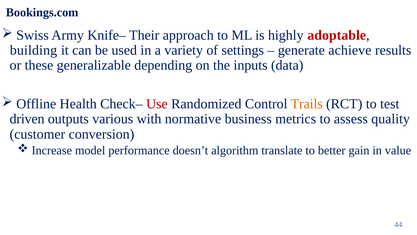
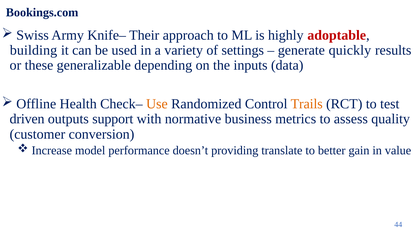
achieve: achieve -> quickly (350, 50)
Use colour: red -> orange (157, 104)
various: various -> support (113, 119)
algorithm: algorithm -> providing (235, 150)
